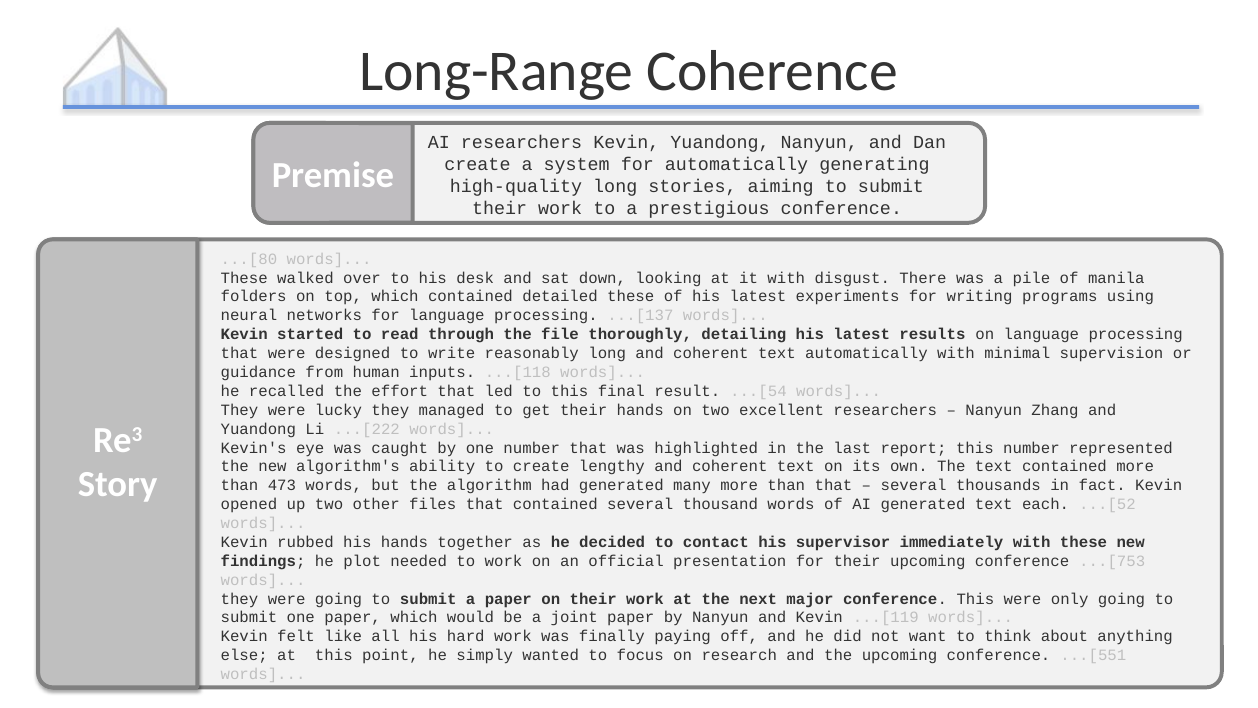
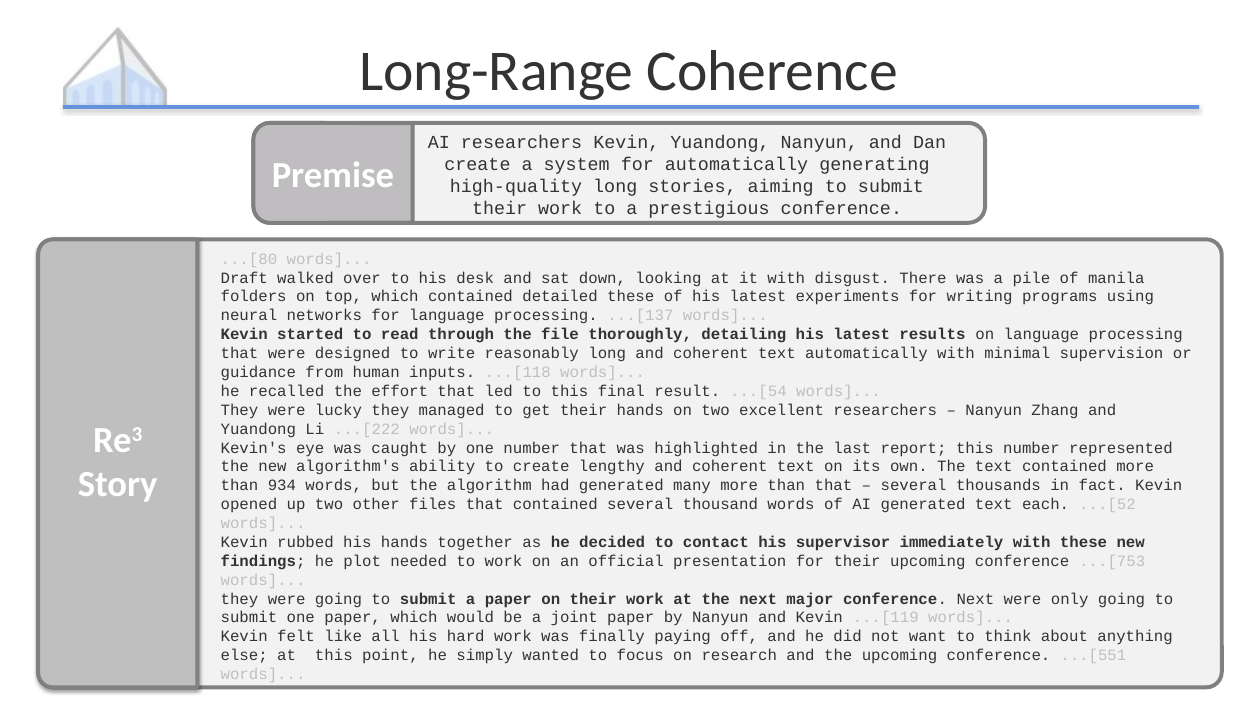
These: These -> Draft (244, 278)
473: 473 -> 934 (282, 485)
conference This: This -> Next (975, 599)
